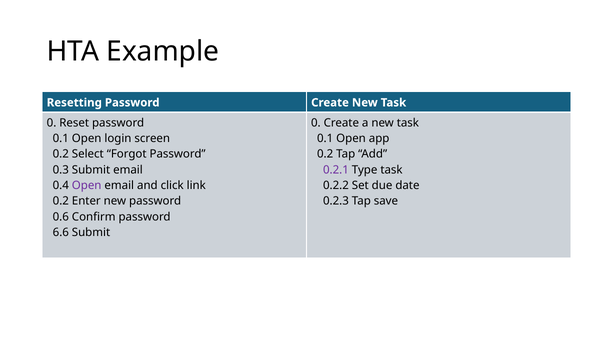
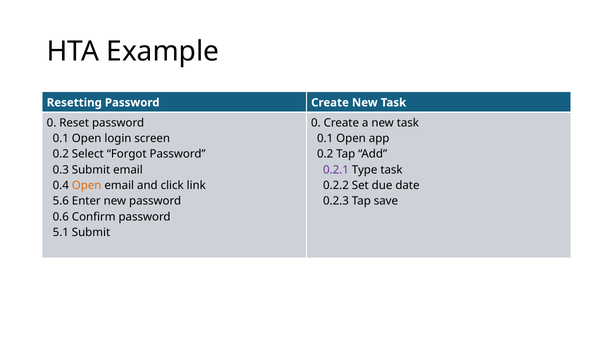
Open colour: purple -> orange (87, 185)
0.2: 0.2 -> 5.6 (61, 201)
6.6: 6.6 -> 5.1 (61, 232)
